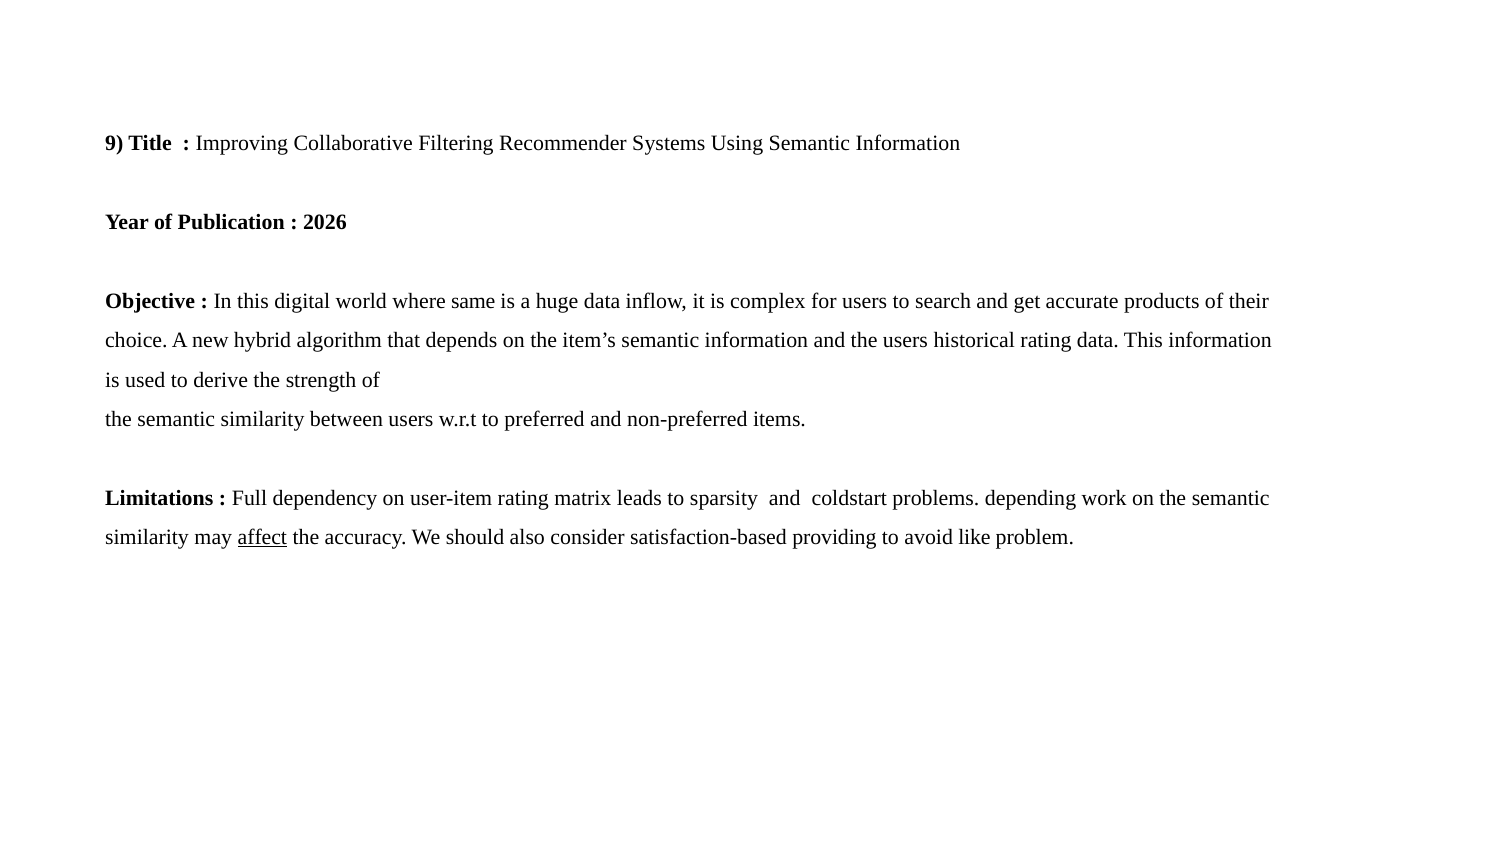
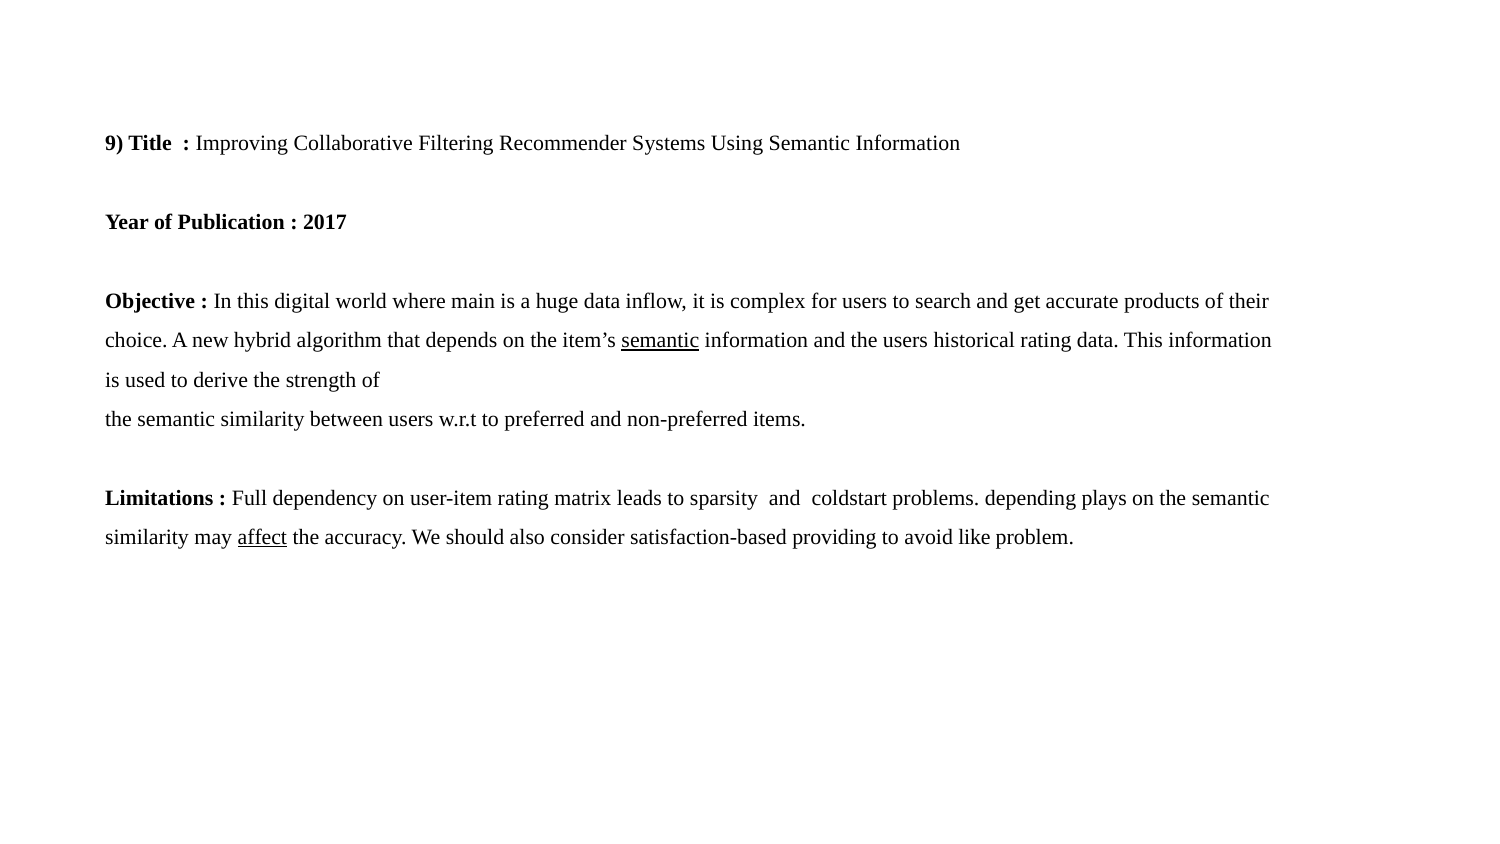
2026: 2026 -> 2017 (325, 222)
same: same -> main (473, 301)
semantic underline: none -> present (660, 340)
work: work -> plays (1104, 498)
